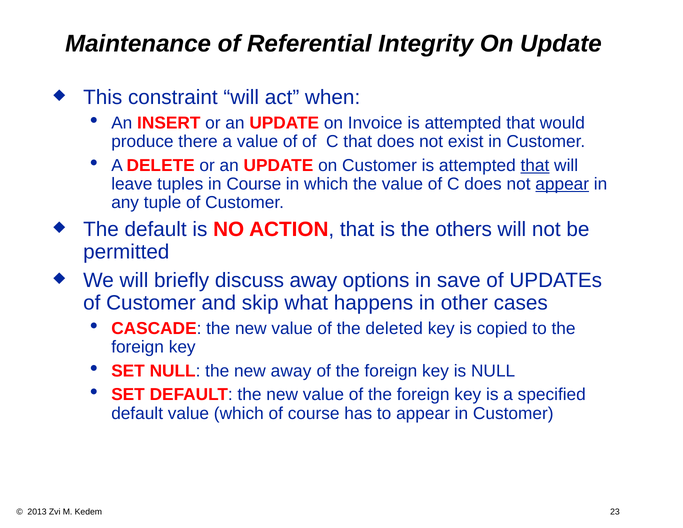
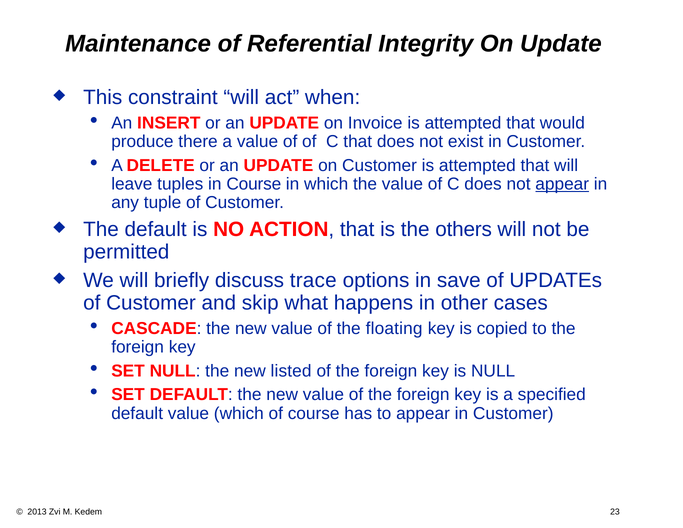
that underline: present -> none (535, 165)
discuss away: away -> trace (313, 280)
deleted: deleted -> floating (394, 328)
new away: away -> listed (291, 371)
